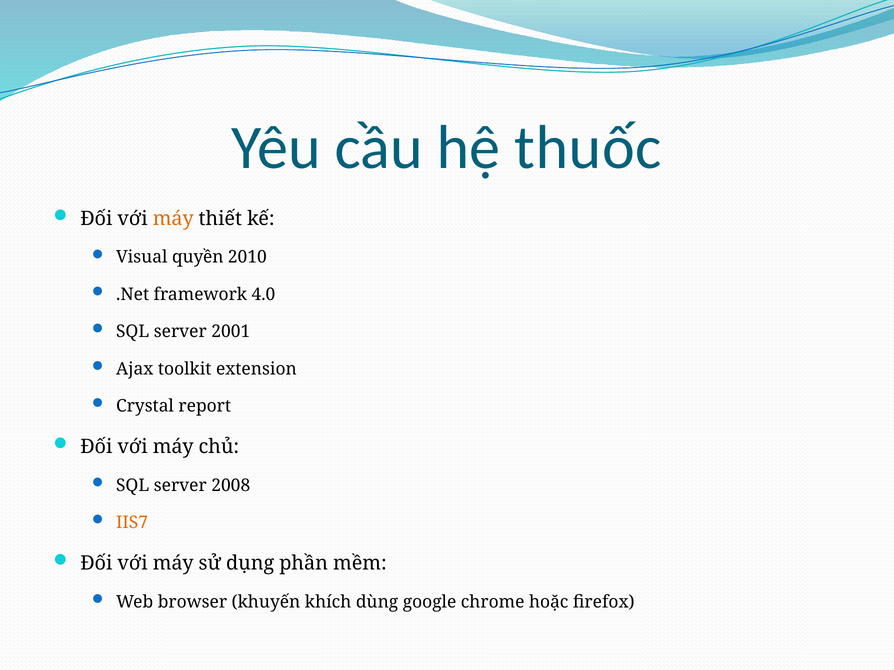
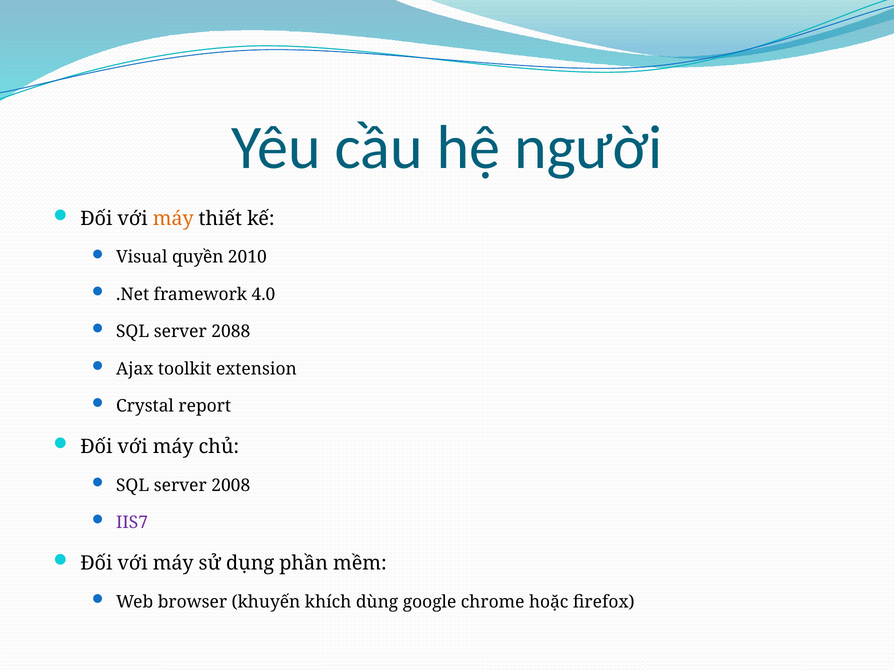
thuốc: thuốc -> người (588, 148)
2001: 2001 -> 2088 (231, 332)
IIS7 colour: orange -> purple (132, 523)
